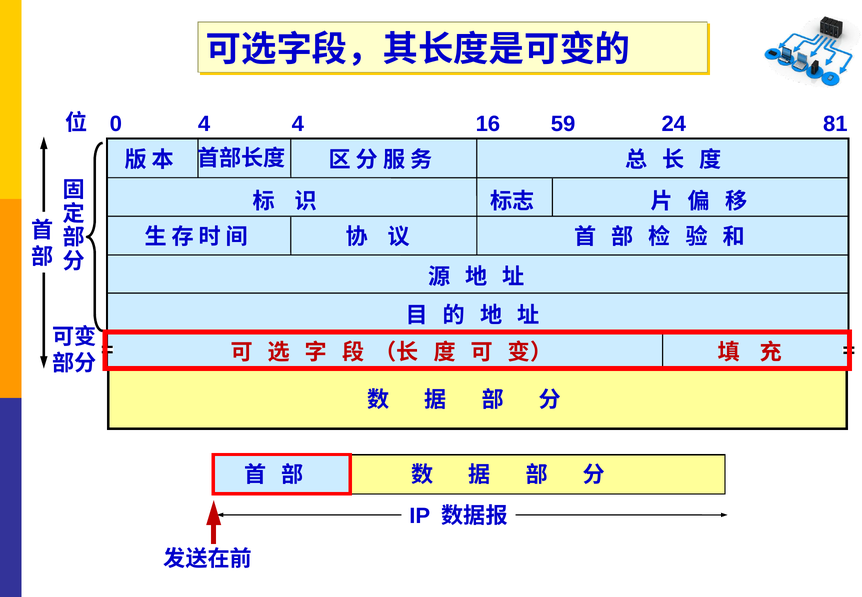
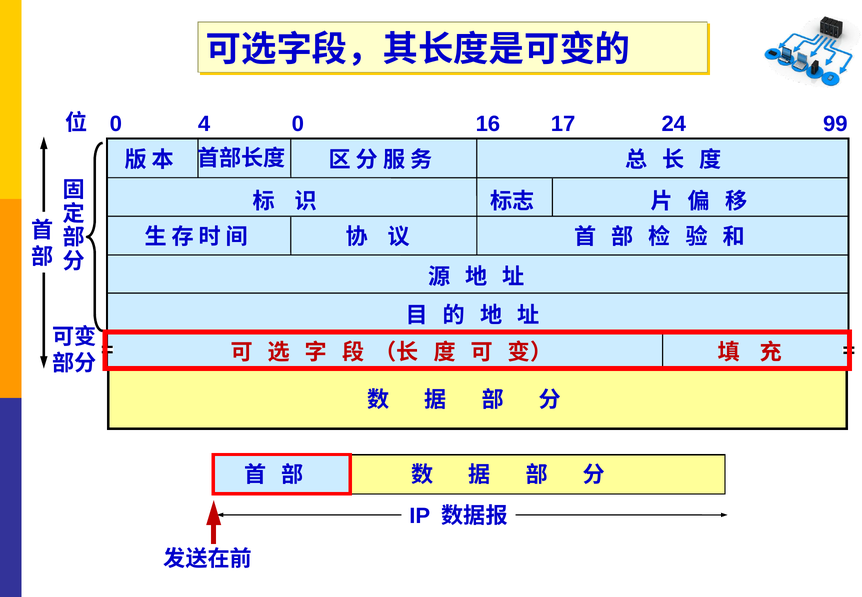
4 4: 4 -> 0 (298, 124)
59: 59 -> 17 (563, 124)
81: 81 -> 99 (835, 124)
